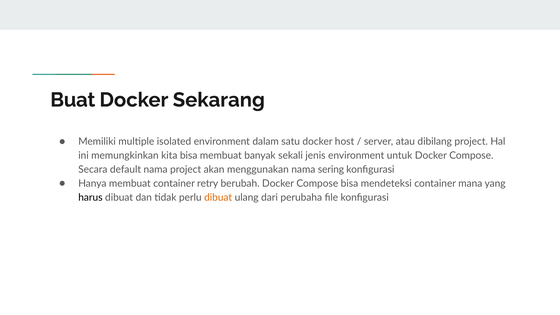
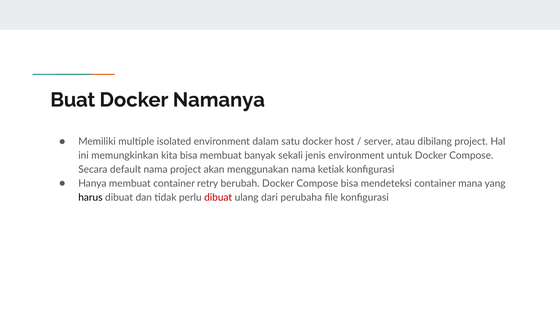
Sekarang: Sekarang -> Namanya (219, 100)
sering: sering -> ketiak (331, 169)
dibuat colour: orange -> red (218, 197)
